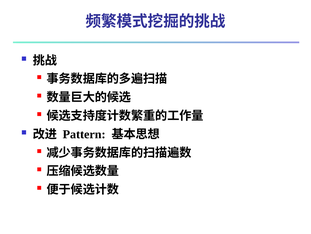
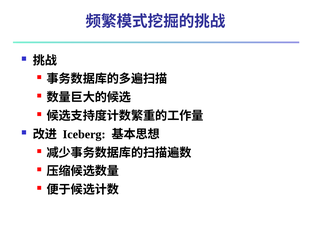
Pattern: Pattern -> Iceberg (84, 134)
